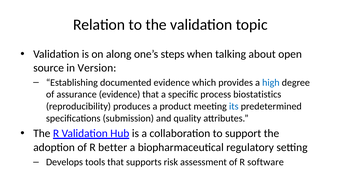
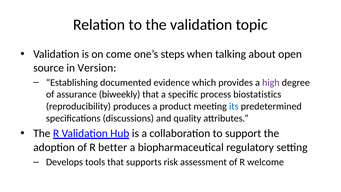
along: along -> come (119, 54)
high colour: blue -> purple (271, 82)
assurance evidence: evidence -> biweekly (120, 94)
submission: submission -> discussions (128, 118)
software: software -> welcome (266, 162)
